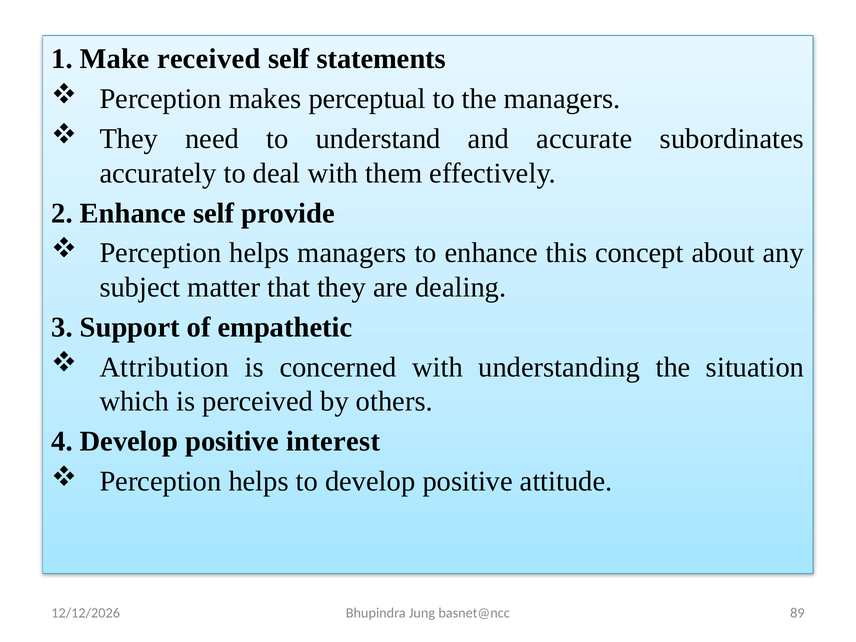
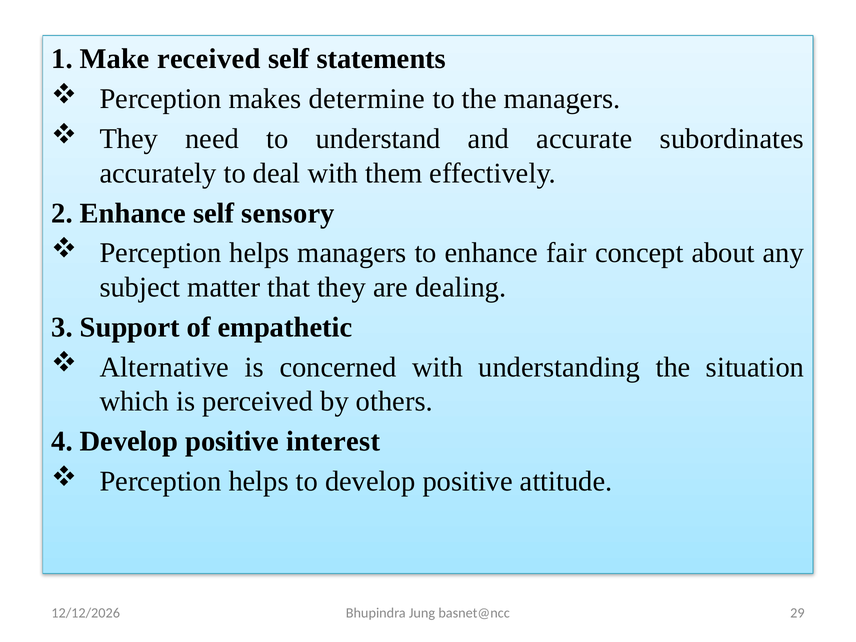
perceptual: perceptual -> determine (367, 99)
provide: provide -> sensory (288, 213)
this: this -> fair (566, 253)
Attribution: Attribution -> Alternative (164, 367)
89: 89 -> 29 (797, 613)
